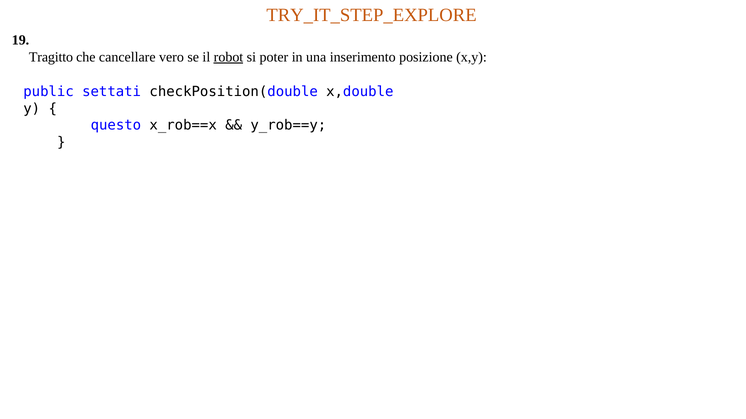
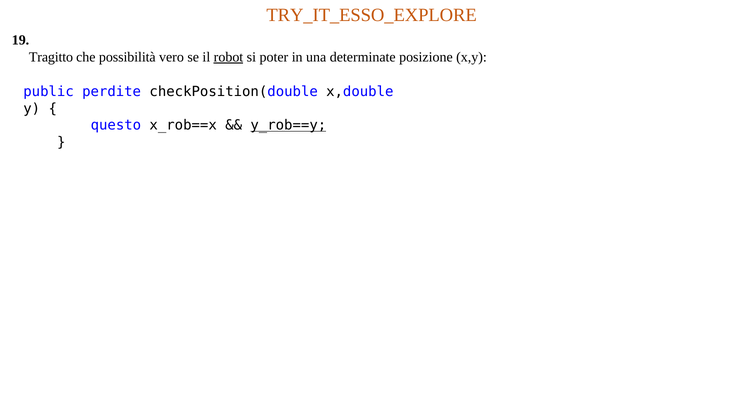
TRY_IT_STEP_EXPLORE: TRY_IT_STEP_EXPLORE -> TRY_IT_ESSO_EXPLORE (372, 15)
cancellare: cancellare -> possibilità (127, 57)
inserimento: inserimento -> determinate (363, 57)
settati: settati -> perdite (112, 92)
y_rob==y underline: none -> present (288, 125)
